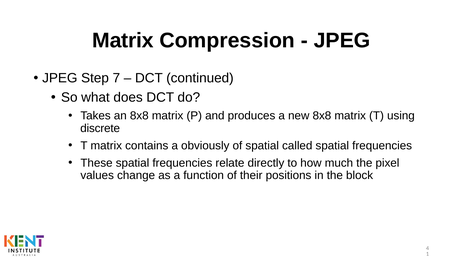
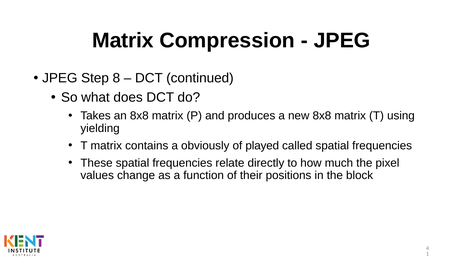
7: 7 -> 8 (116, 78)
discrete: discrete -> yielding (100, 128)
of spatial: spatial -> played (262, 146)
